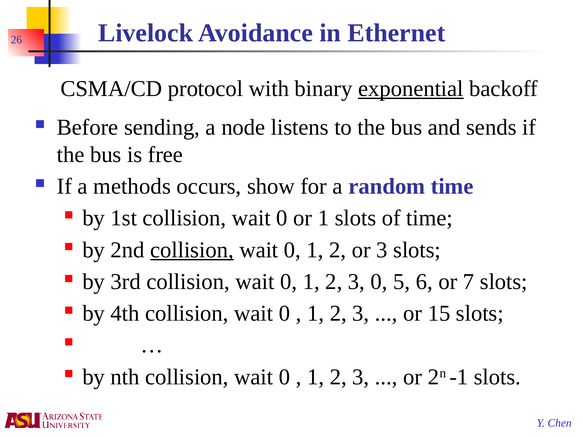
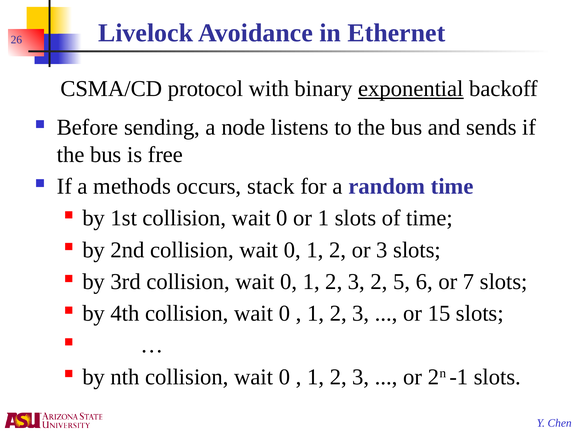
show: show -> stack (271, 187)
collision underline: present -> none (192, 250)
3 0: 0 -> 2 (379, 282)
